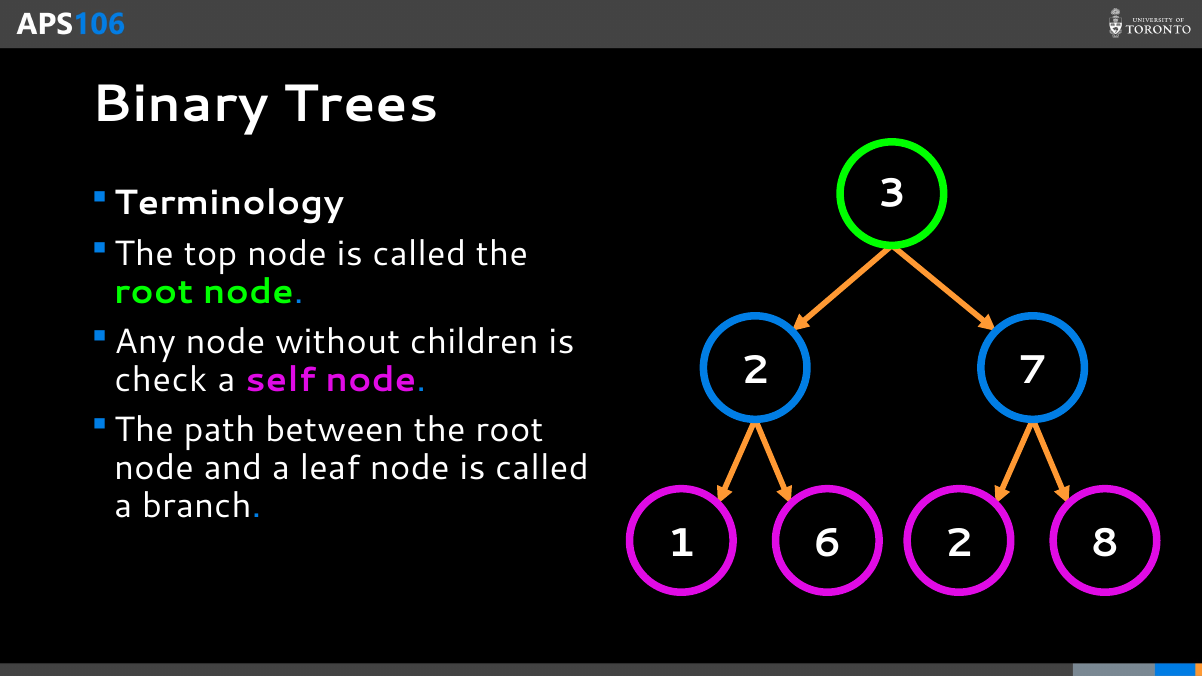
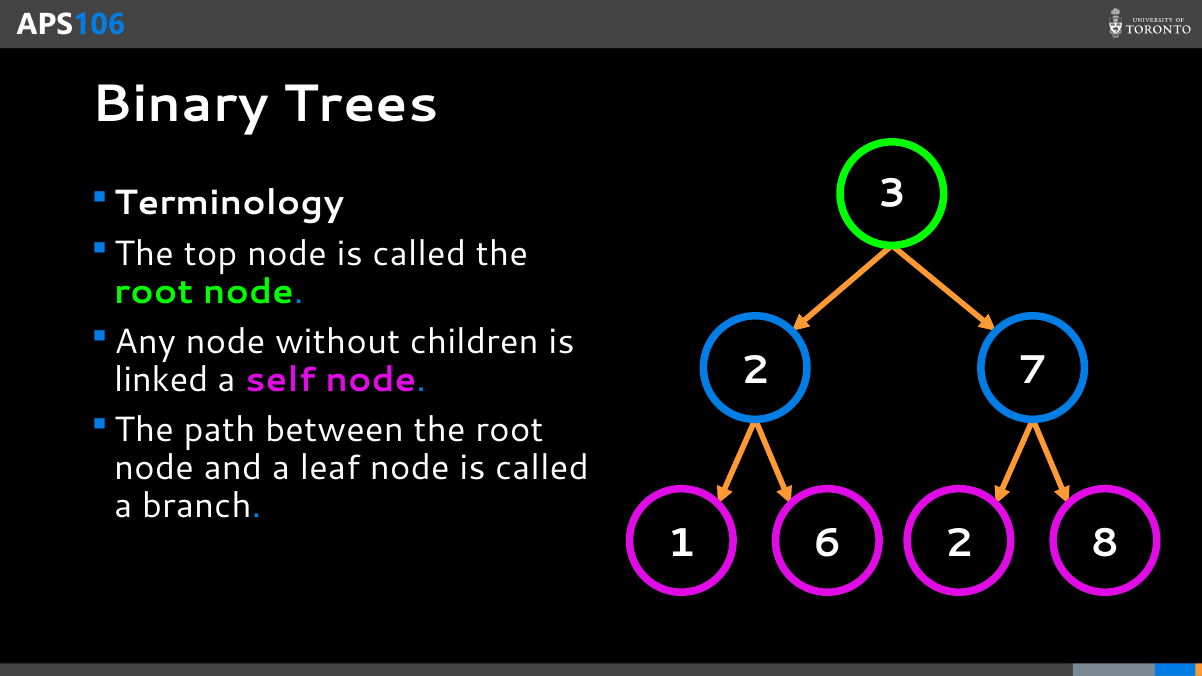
check: check -> linked (161, 380)
